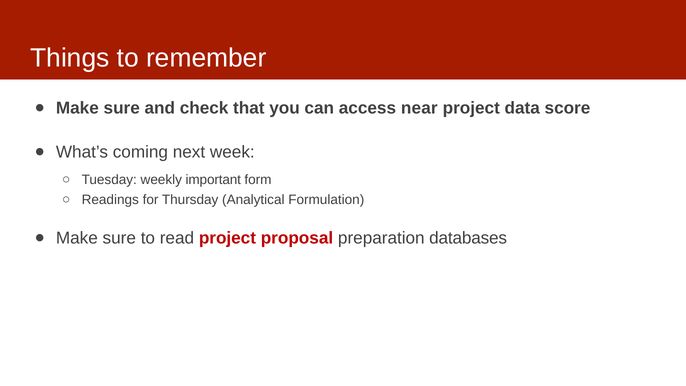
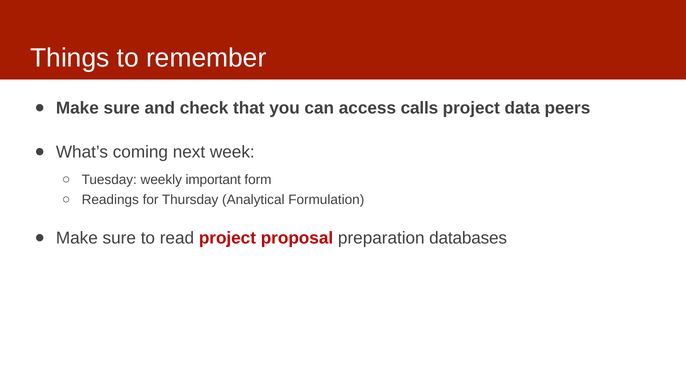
near: near -> calls (419, 108)
score: score -> peers (567, 108)
